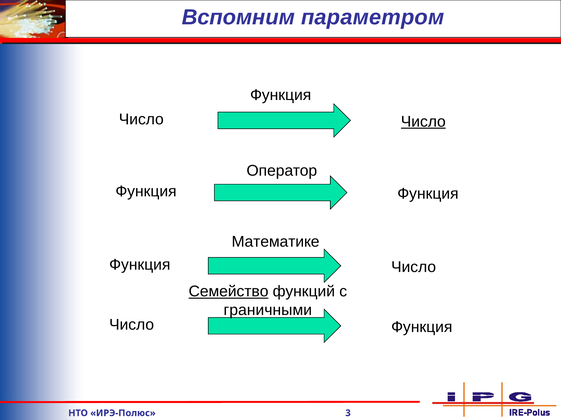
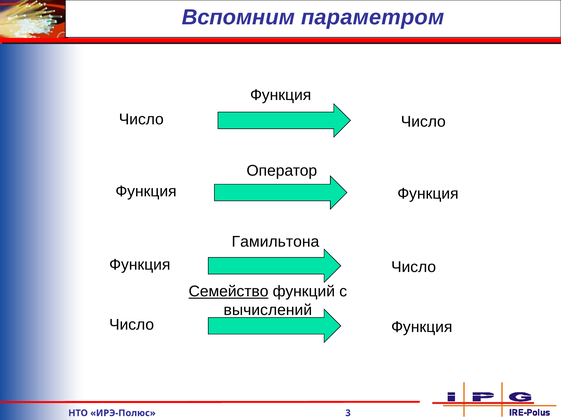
Число underline: present -> none (423, 122)
Математике: Математике -> Гамильтона (275, 242)
граничными: граничными -> вычислений (268, 311)
